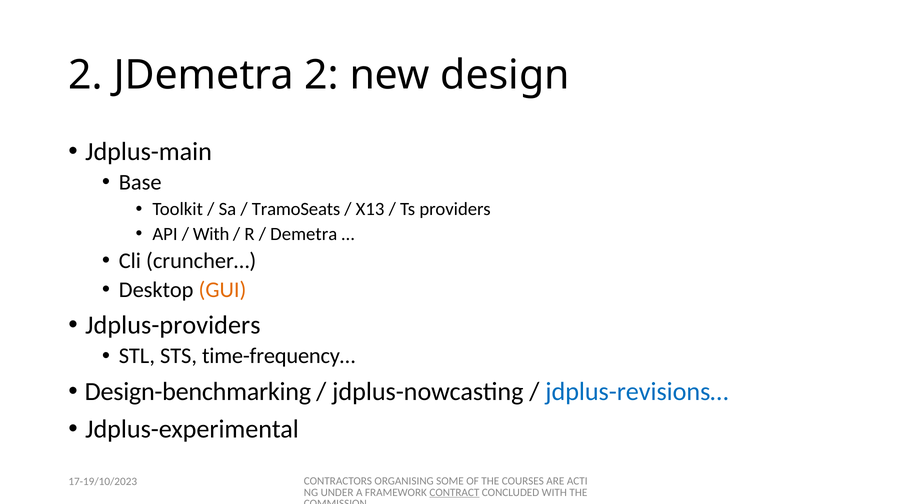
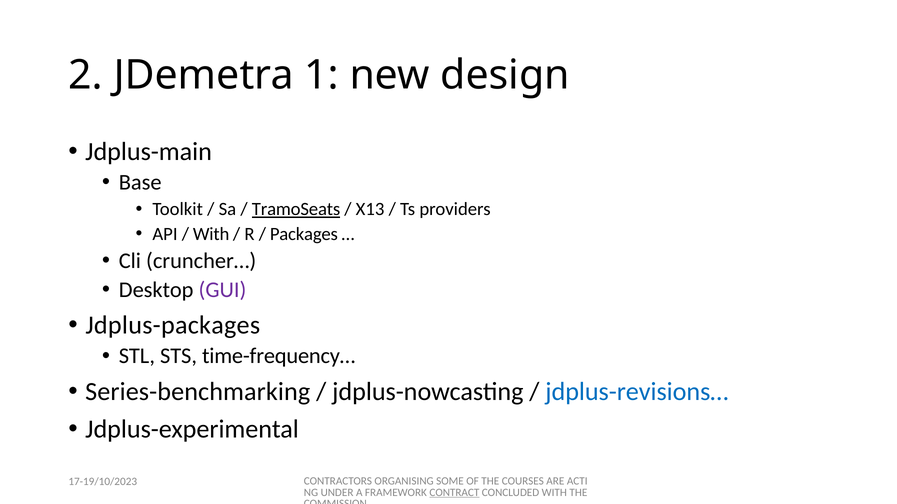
JDemetra 2: 2 -> 1 (322, 75)
TramoSeats underline: none -> present (296, 209)
Demetra: Demetra -> Packages (304, 234)
GUI colour: orange -> purple (222, 290)
Jdplus-providers: Jdplus-providers -> Jdplus-packages (173, 326)
Design-benchmarking: Design-benchmarking -> Series-benchmarking (198, 392)
